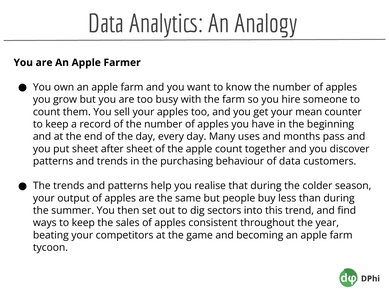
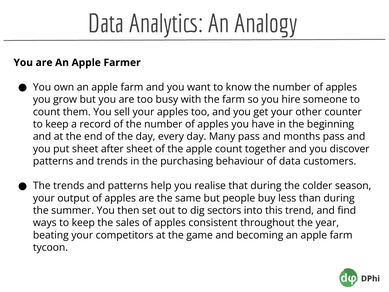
mean: mean -> other (309, 112)
Many uses: uses -> pass (249, 136)
